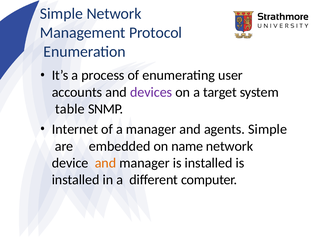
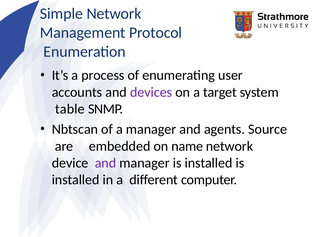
Internet: Internet -> Nbtscan (75, 129)
agents Simple: Simple -> Source (268, 129)
and colour: orange -> purple (106, 163)
